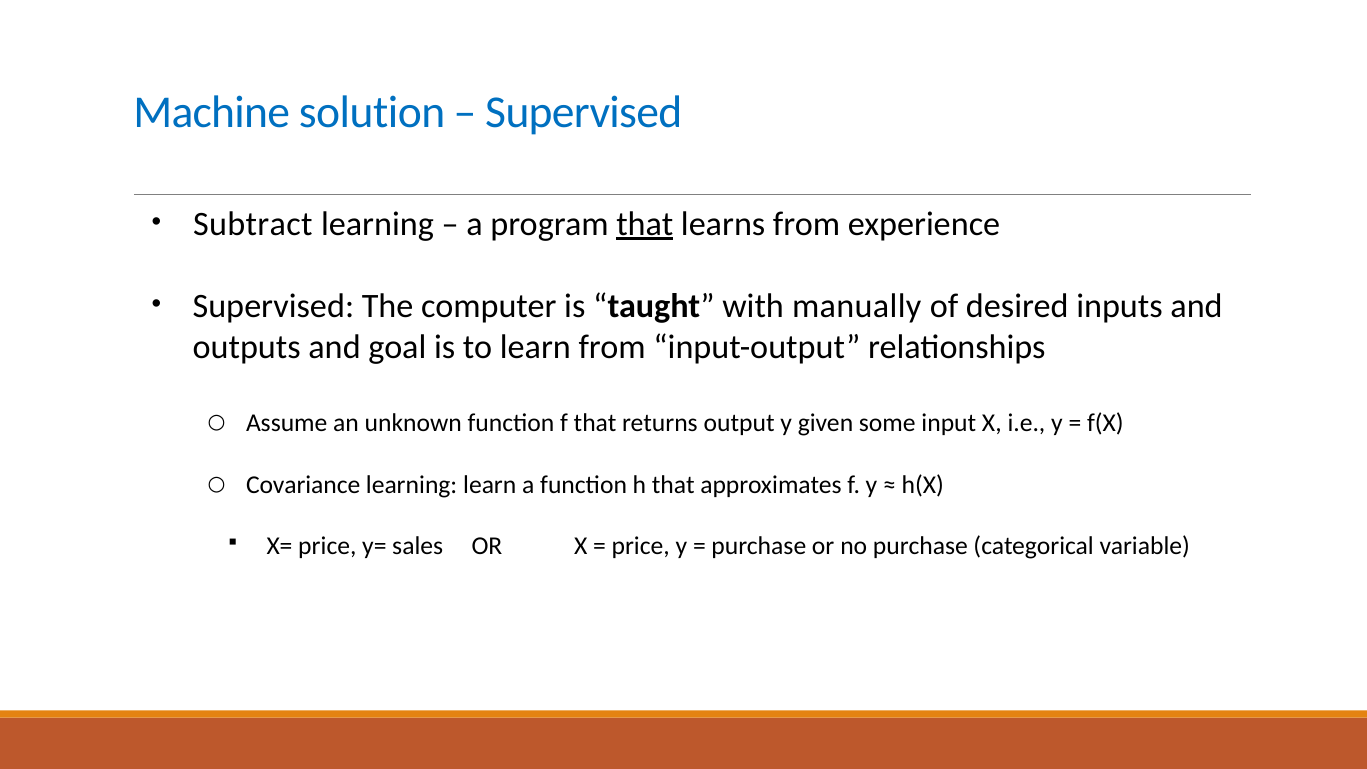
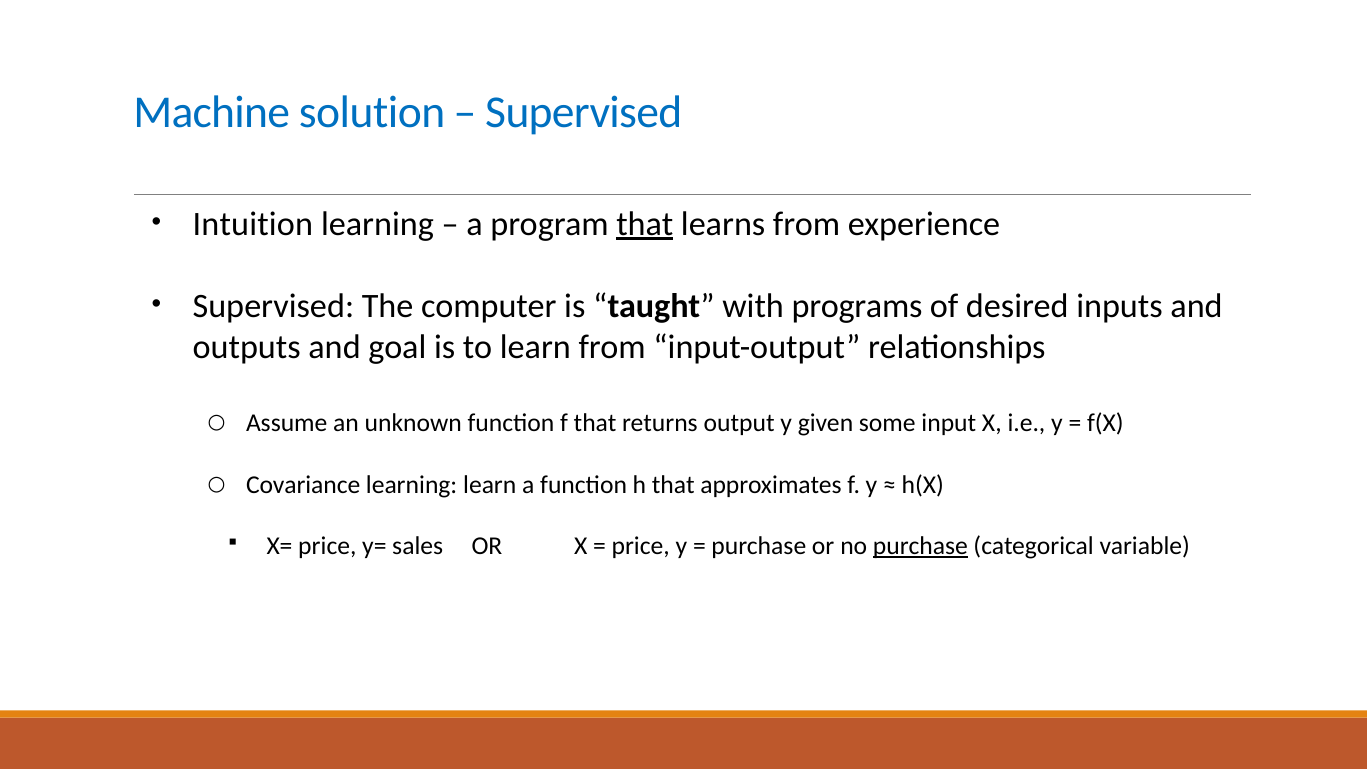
Subtract: Subtract -> Intuition (253, 224)
manually: manually -> programs (857, 306)
purchase underline: none -> present (920, 546)
